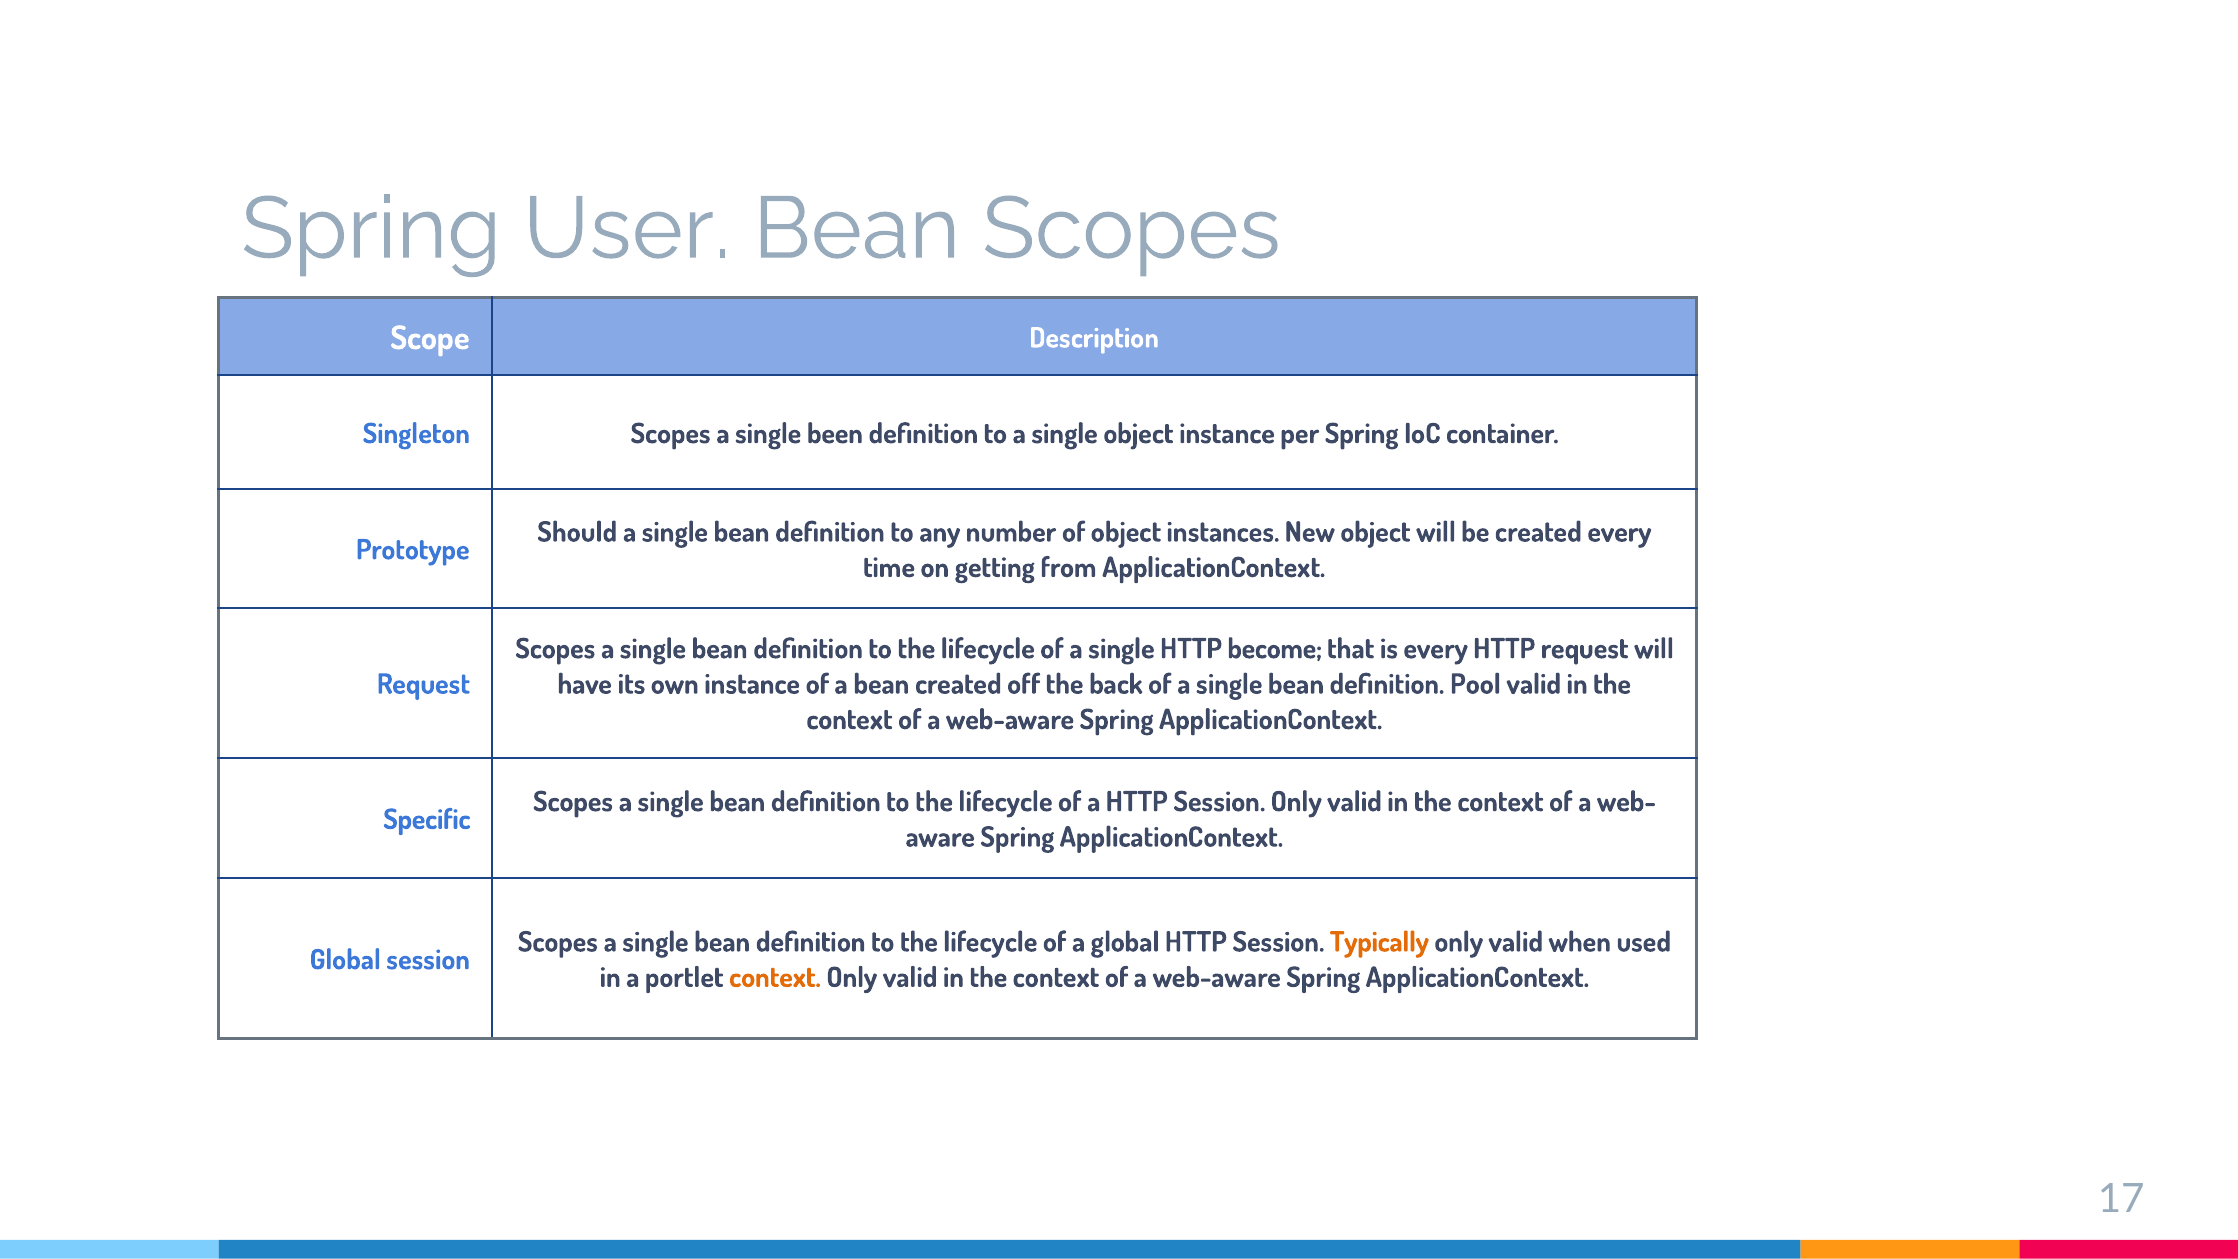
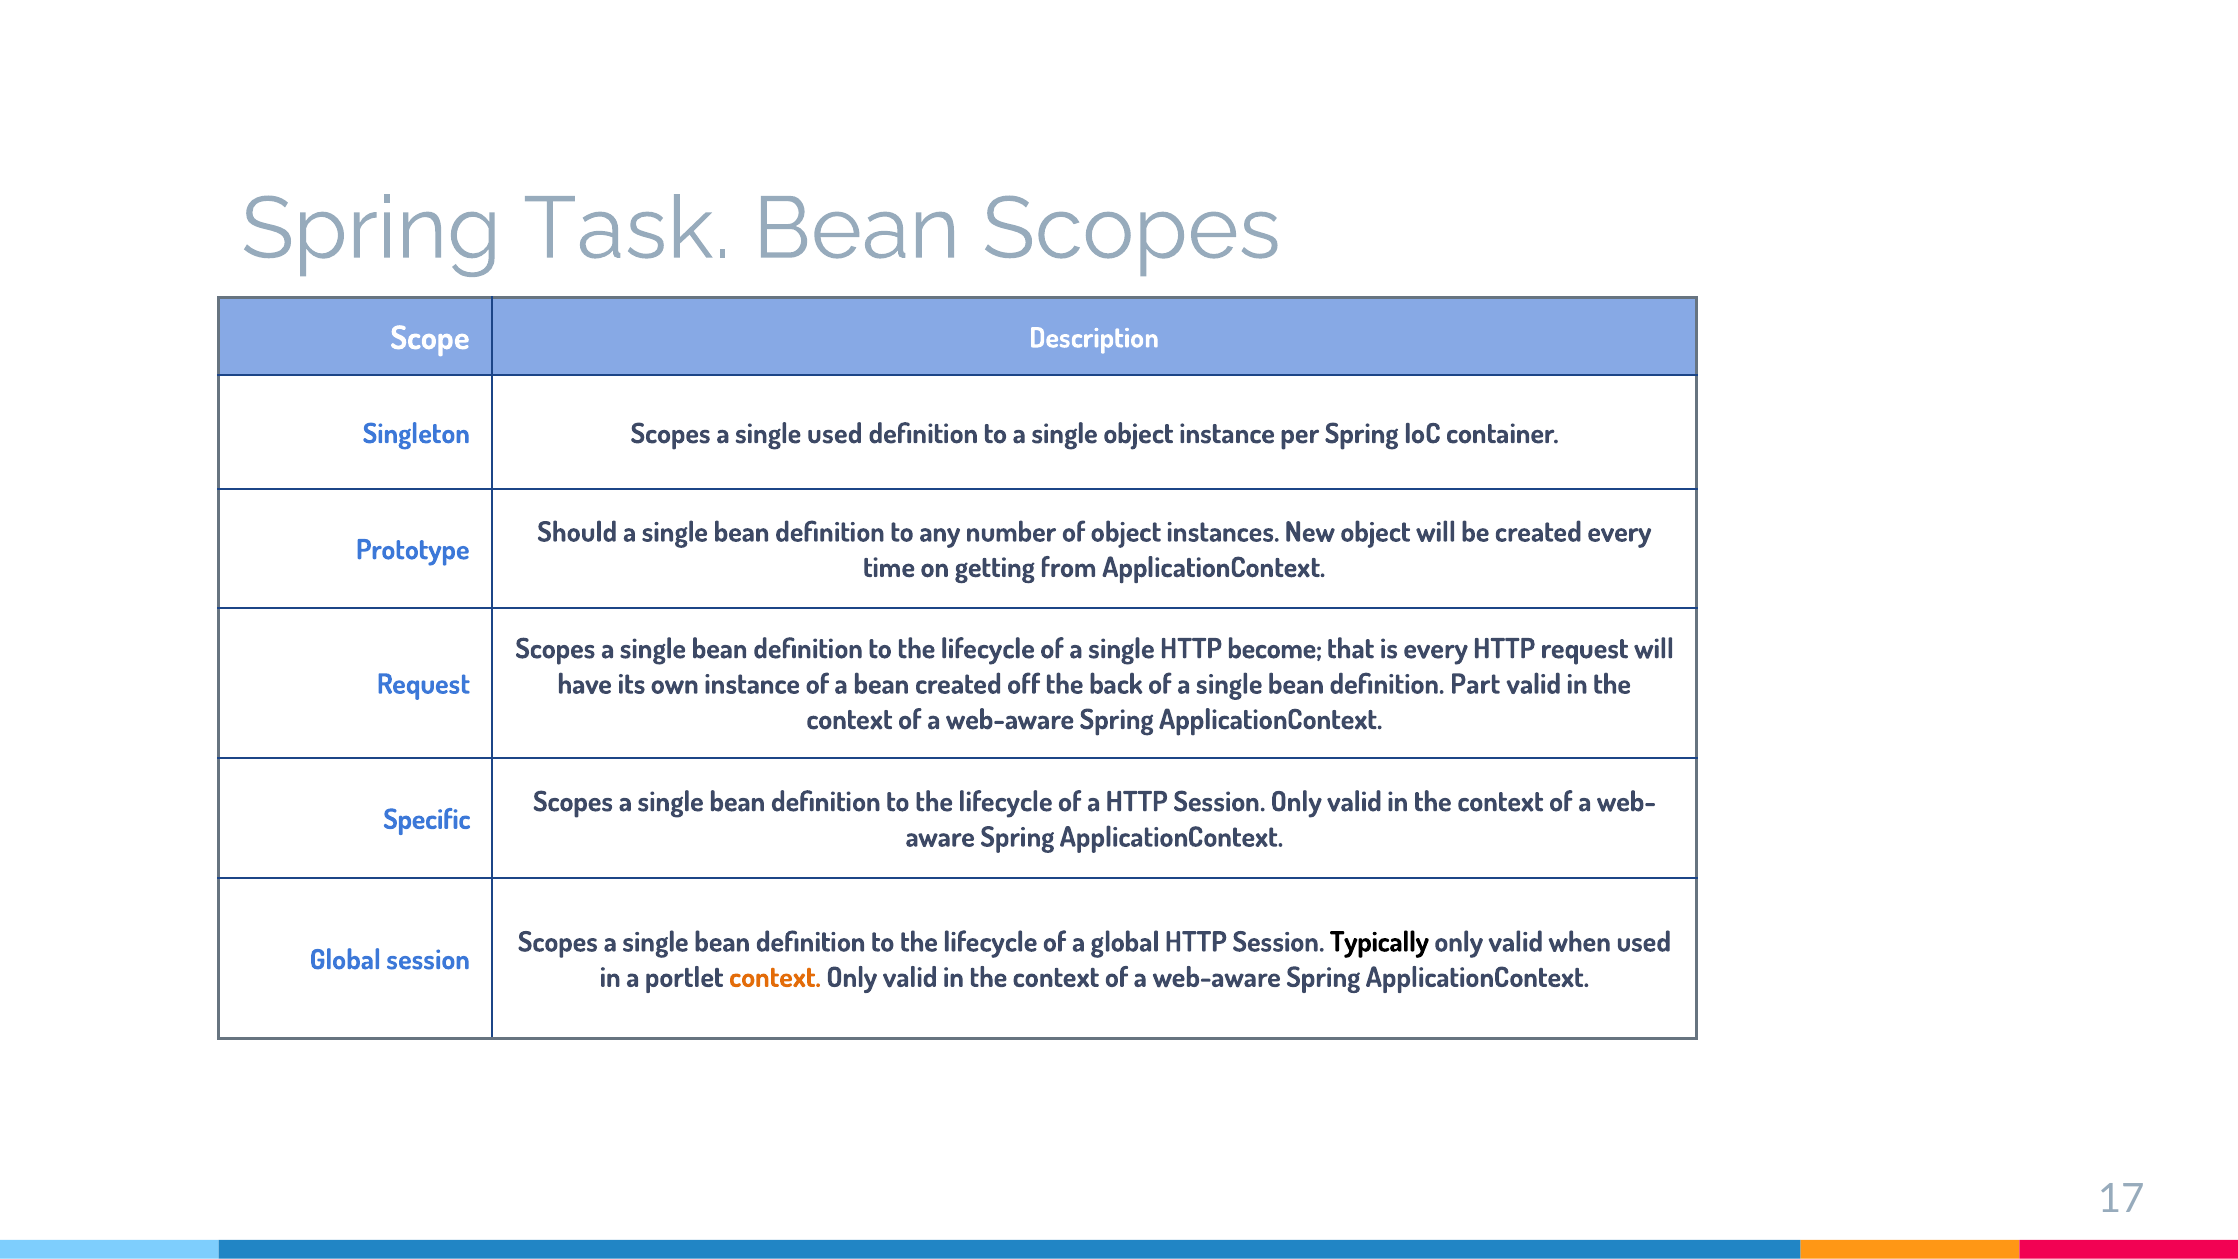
User: User -> Task (627, 229)
single been: been -> used (835, 434)
Pool: Pool -> Part (1475, 684)
Typically colour: orange -> black (1379, 942)
